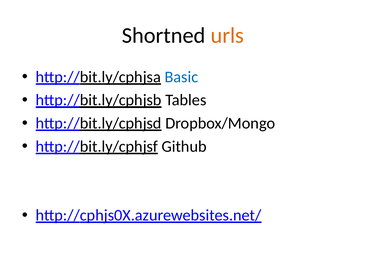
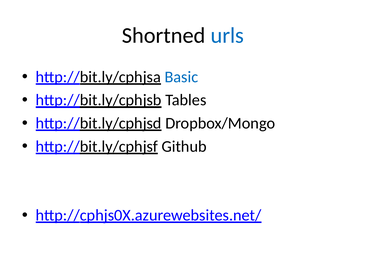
urls colour: orange -> blue (227, 35)
